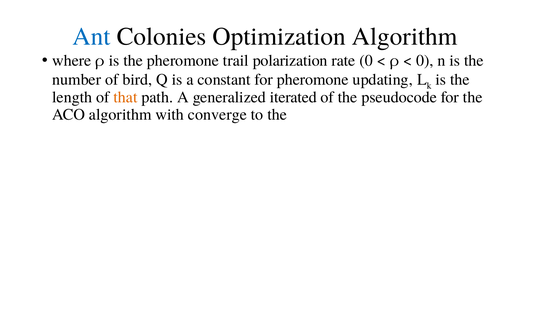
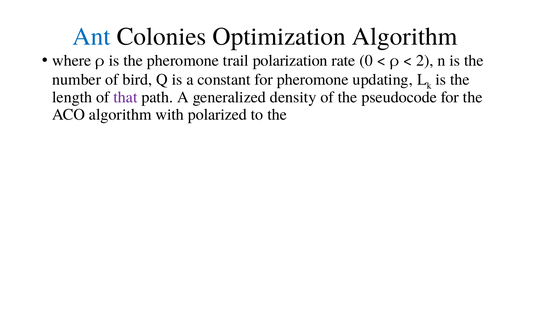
0: 0 -> 2 (425, 60)
that colour: orange -> purple (126, 97)
iterated: iterated -> density (293, 97)
converge: converge -> polarized (217, 115)
